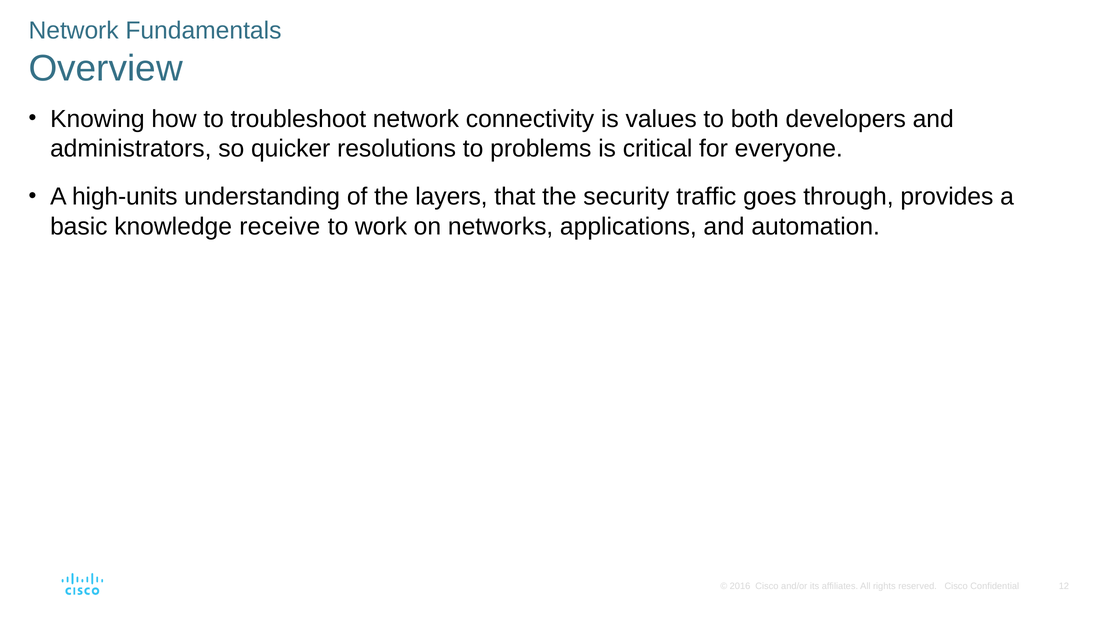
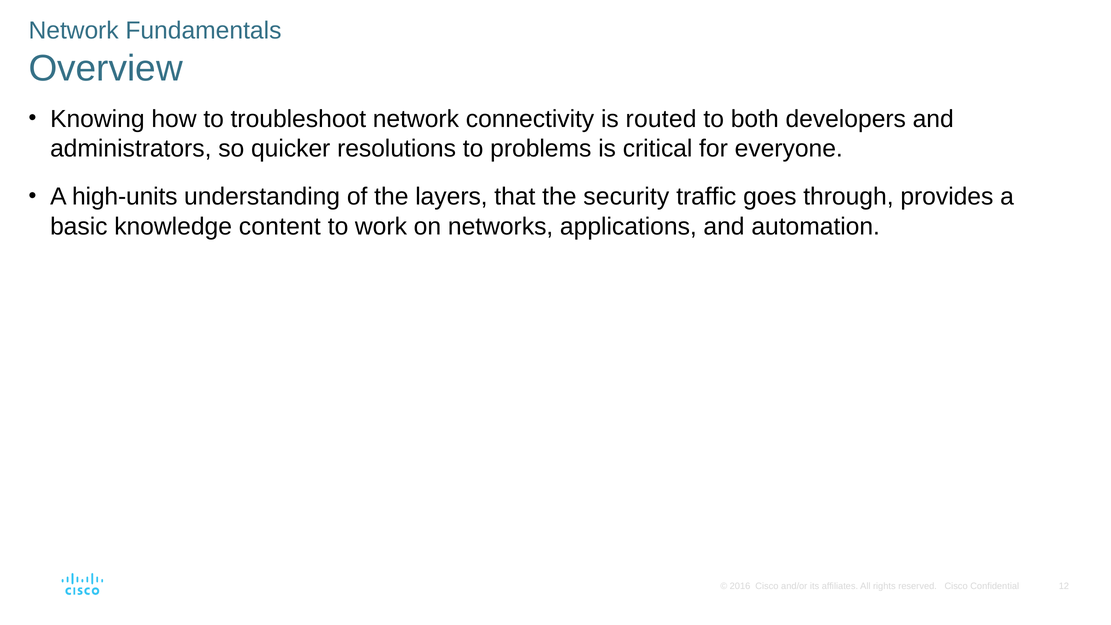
values: values -> routed (661, 119)
receive: receive -> content (280, 226)
